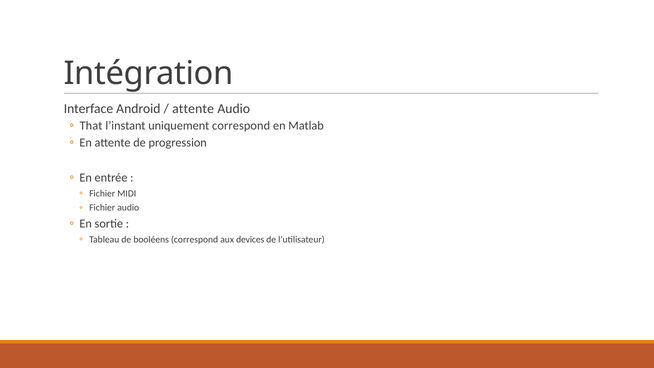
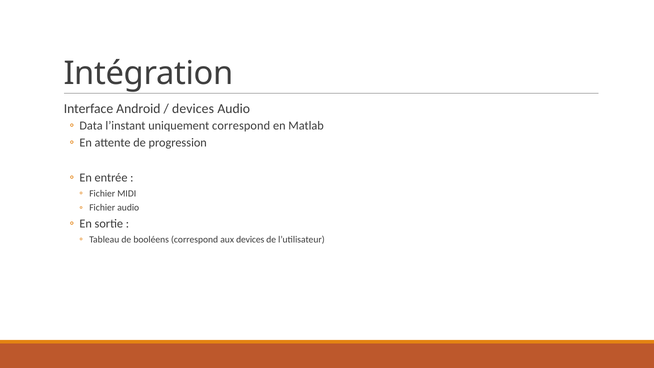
attente: attente -> devices (193, 109)
That: That -> Data (91, 125)
